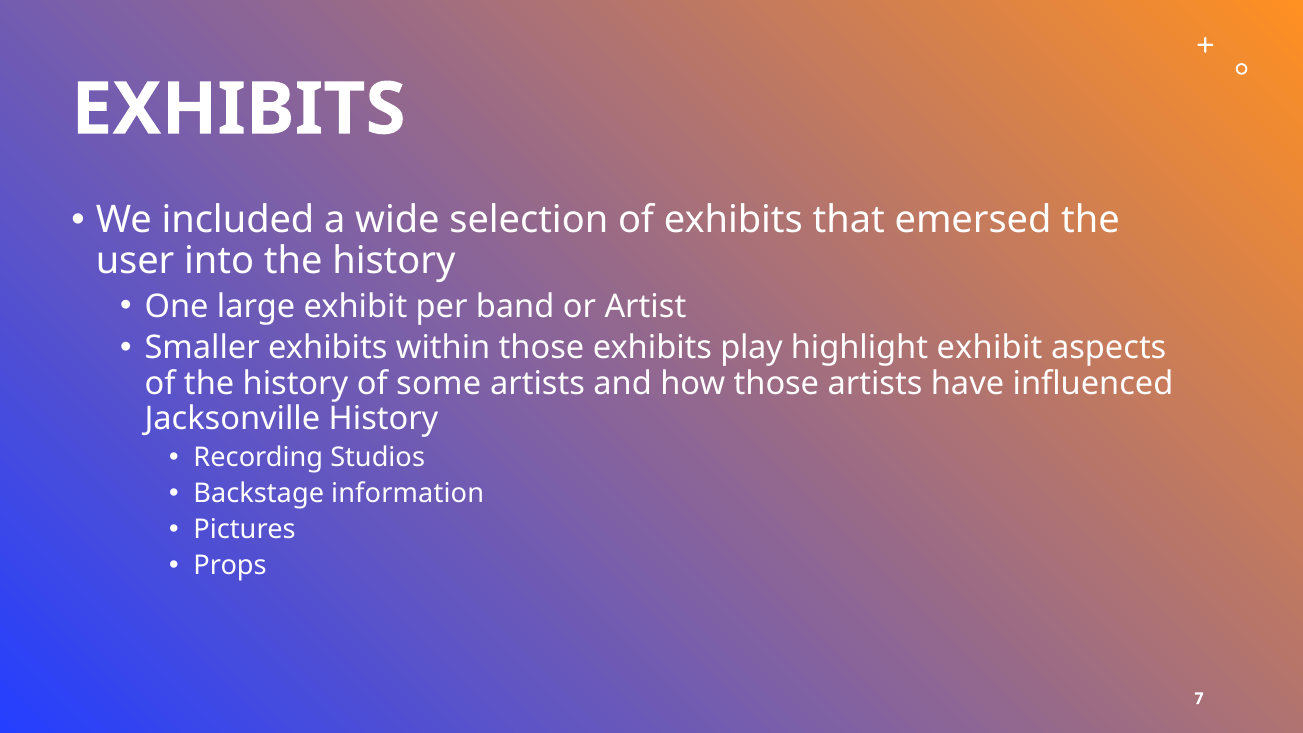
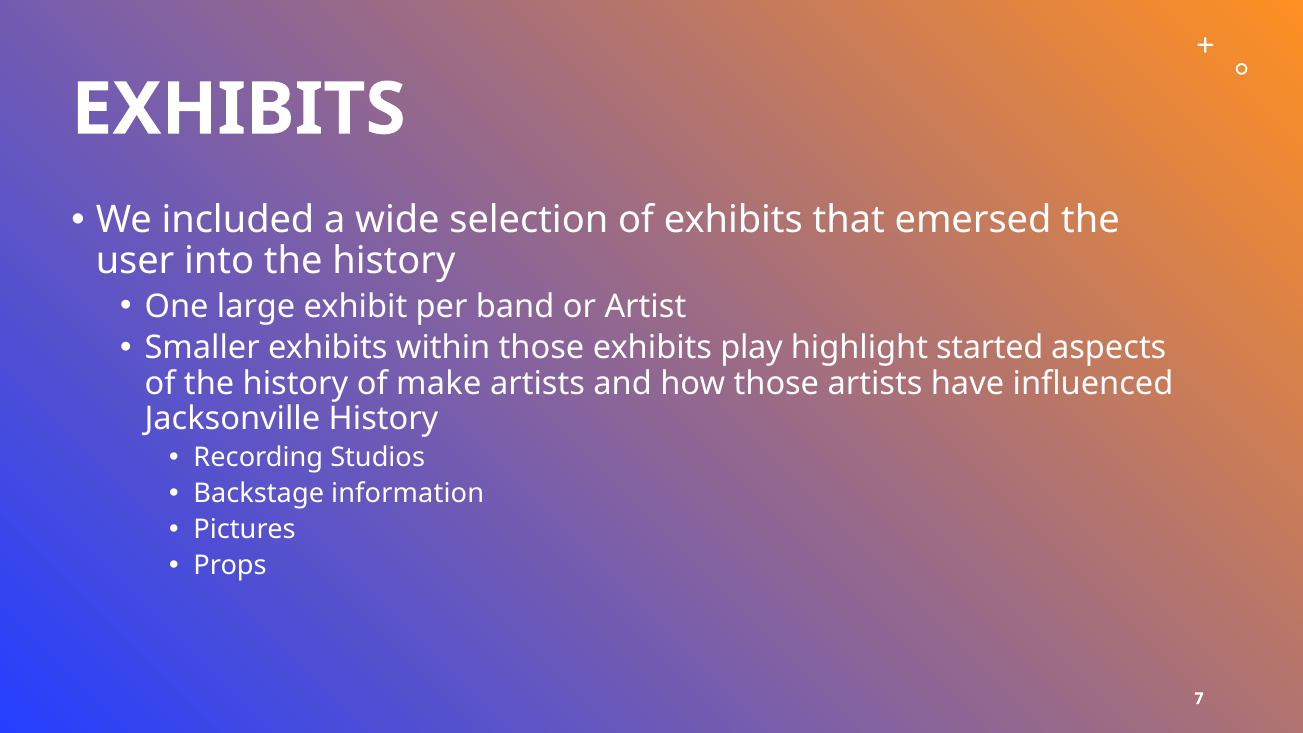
highlight exhibit: exhibit -> started (990, 348)
some: some -> make (439, 383)
